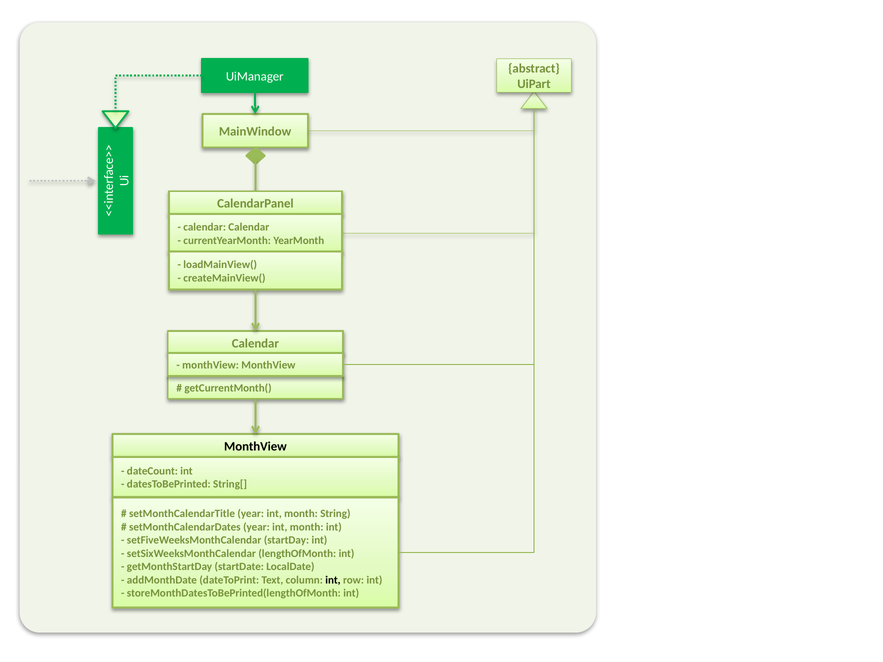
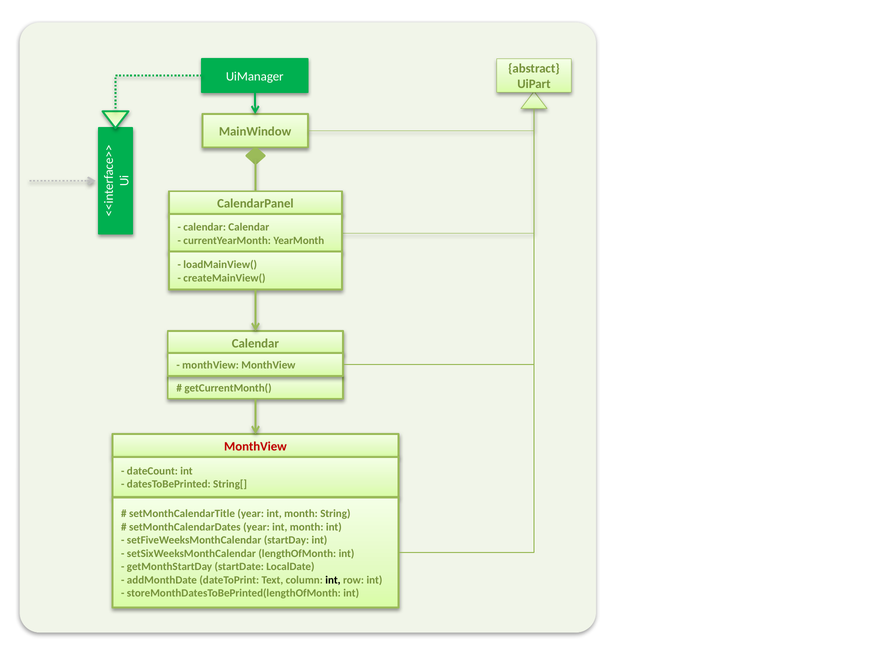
MonthView colour: black -> red (255, 446)
